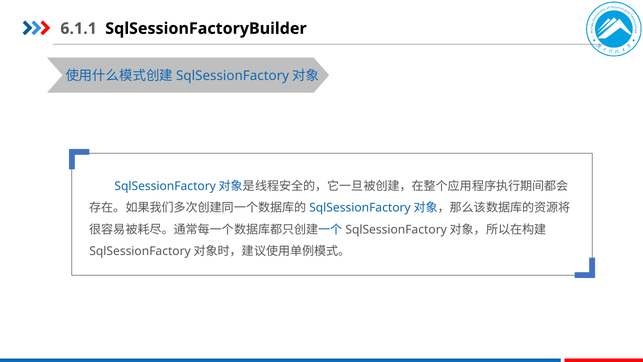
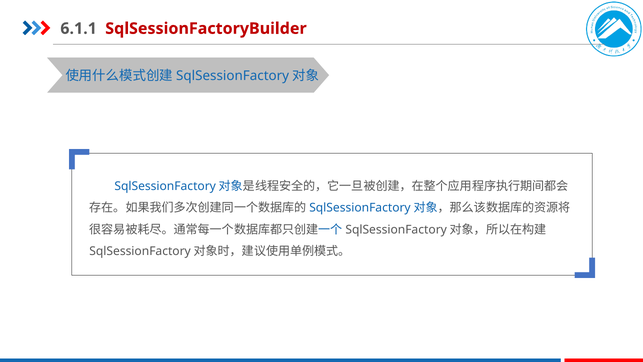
SqlSessionFactoryBuilder colour: black -> red (206, 29)
